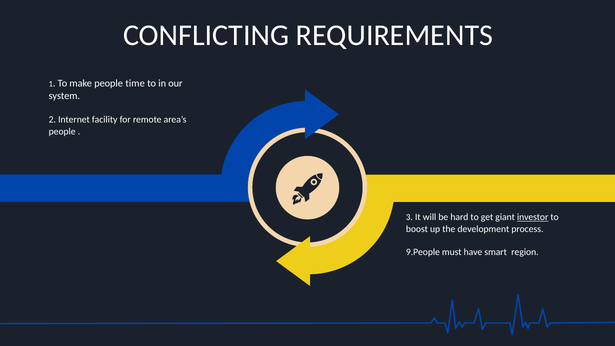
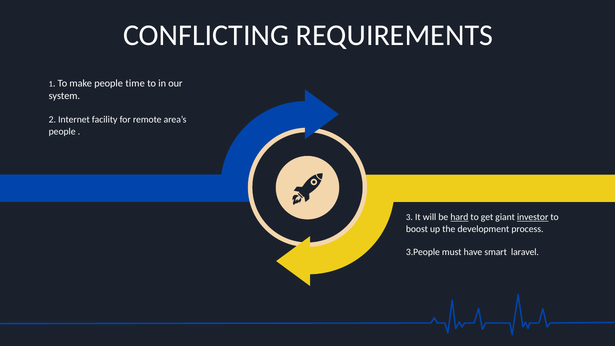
hard underline: none -> present (459, 217)
9.People: 9.People -> 3.People (423, 252)
region: region -> laravel (525, 252)
